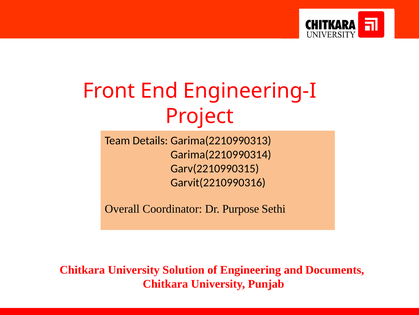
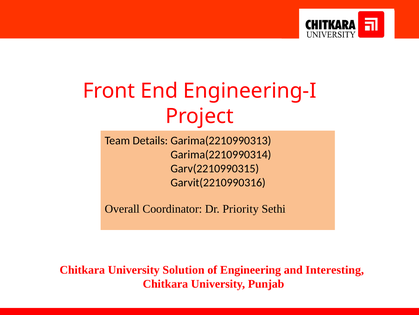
Purpose: Purpose -> Priority (241, 209)
Documents: Documents -> Interesting (335, 269)
